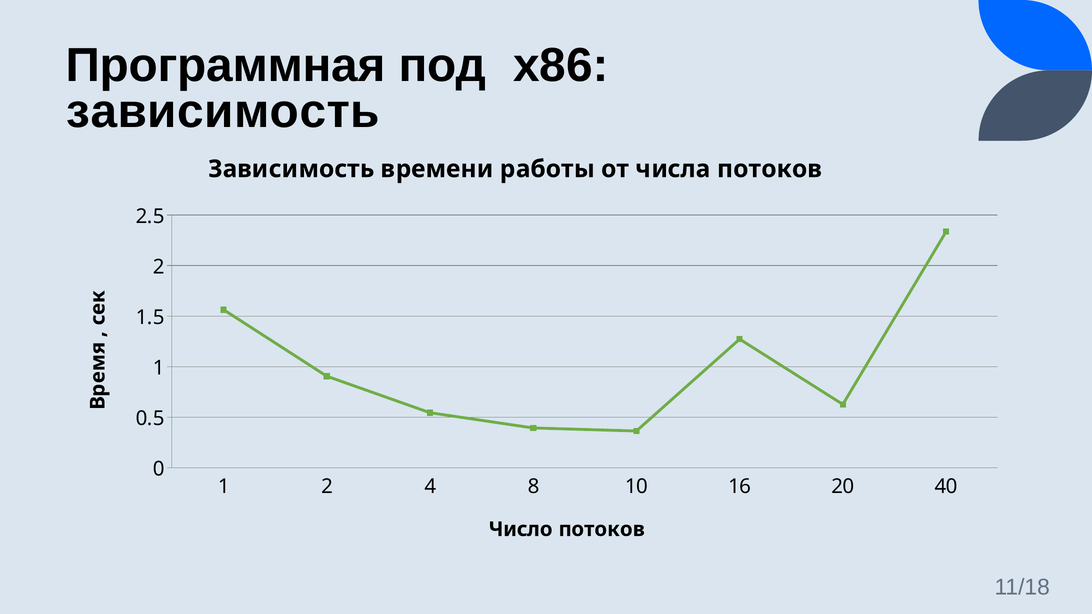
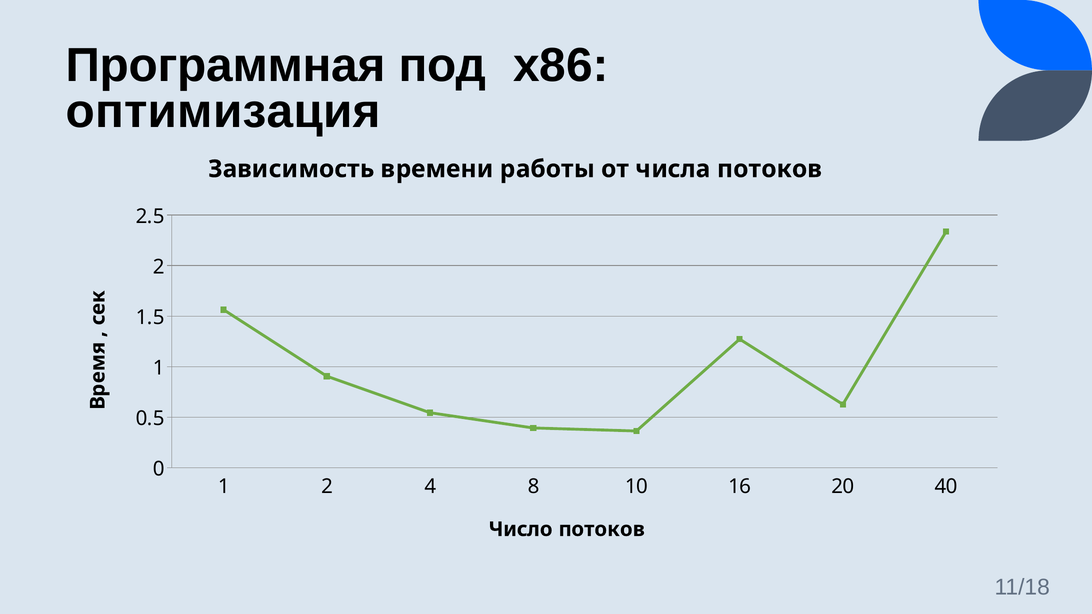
зависимость: зависимость -> оптимизация (223, 112)
